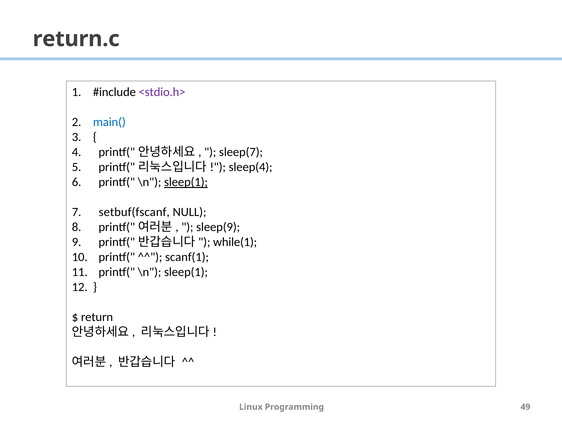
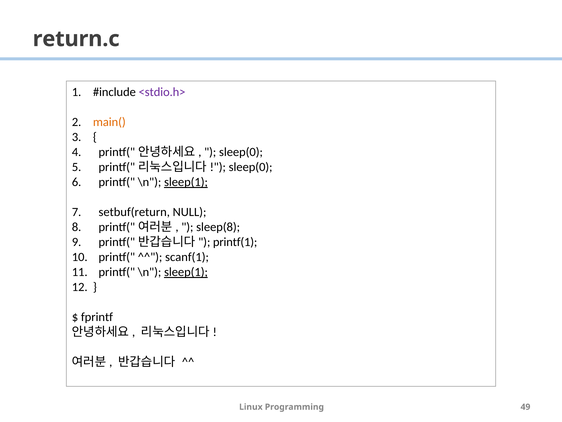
main( colour: blue -> orange (109, 122)
sleep(7: sleep(7 -> sleep(0 (241, 152)
sleep(4: sleep(4 -> sleep(0 (251, 167)
setbuf(fscanf: setbuf(fscanf -> setbuf(return (134, 212)
sleep(9: sleep(9 -> sleep(8 (218, 227)
while(1: while(1 -> printf(1 (235, 242)
sleep(1 underline: none -> present (186, 272)
return: return -> fprintf (97, 317)
